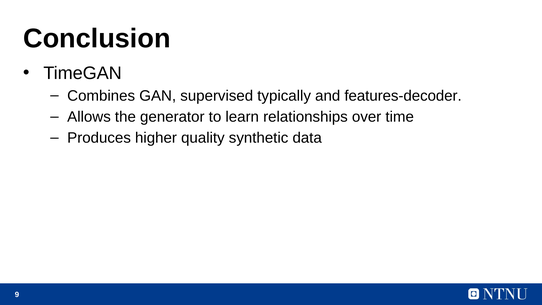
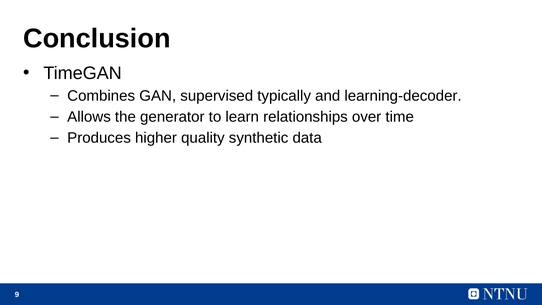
features-decoder: features-decoder -> learning-decoder (403, 96)
